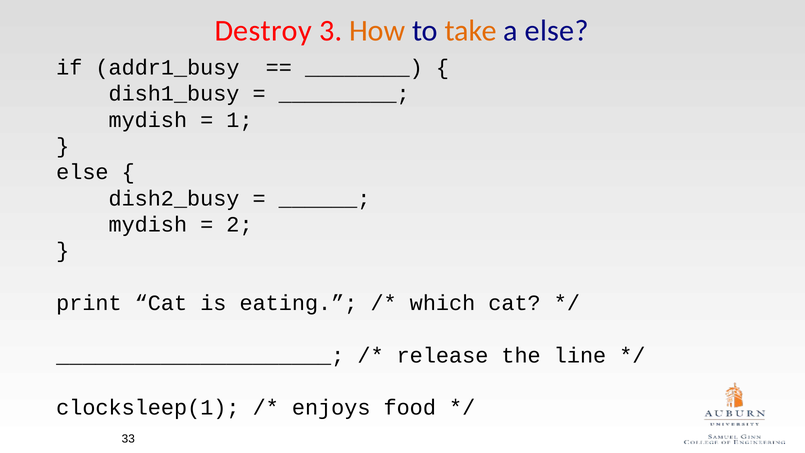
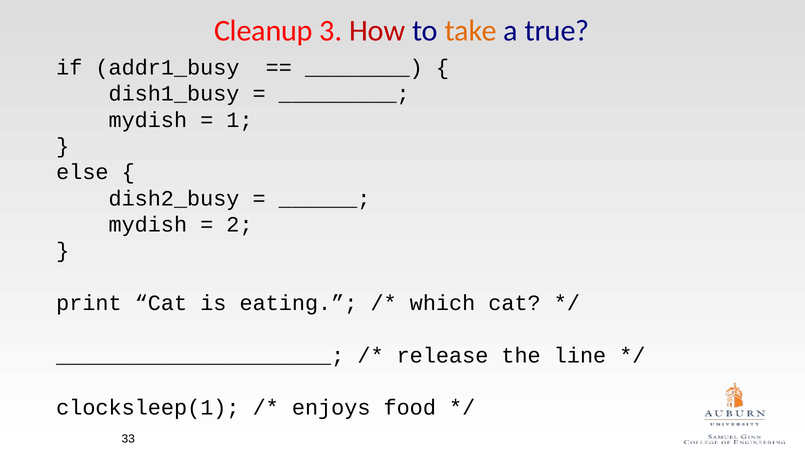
Destroy: Destroy -> Cleanup (263, 31)
How colour: orange -> red (377, 31)
a else: else -> true (557, 31)
